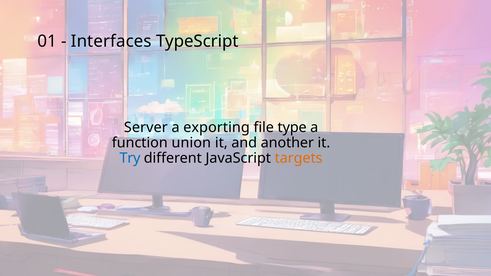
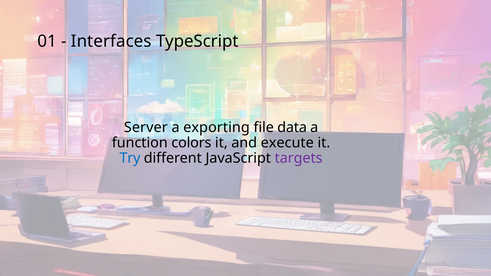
type: type -> data (292, 127)
union: union -> colors (191, 143)
another: another -> execute (287, 143)
targets colour: orange -> purple (299, 158)
